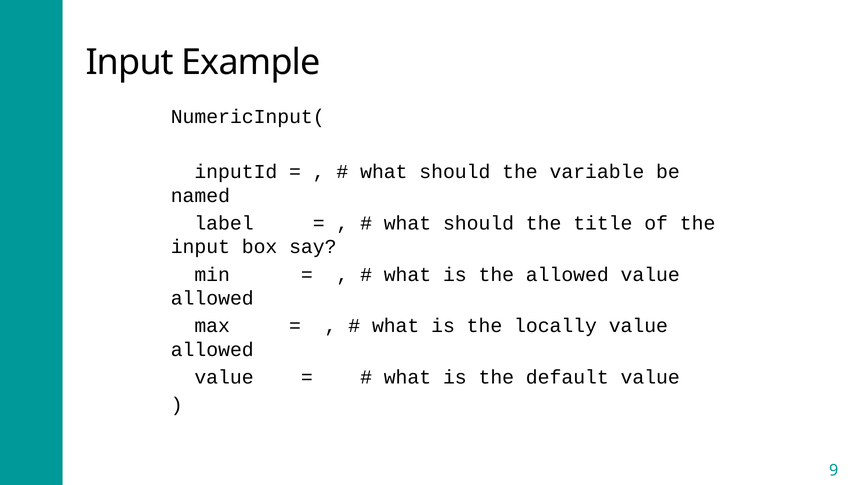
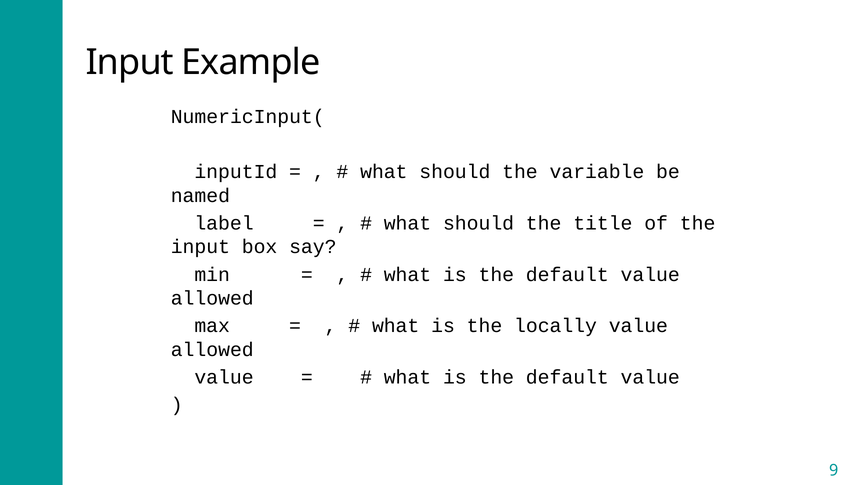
allowed: allowed -> default (567, 275)
